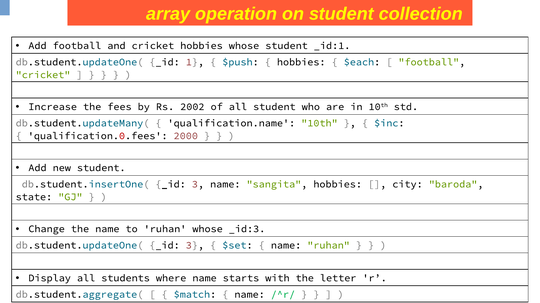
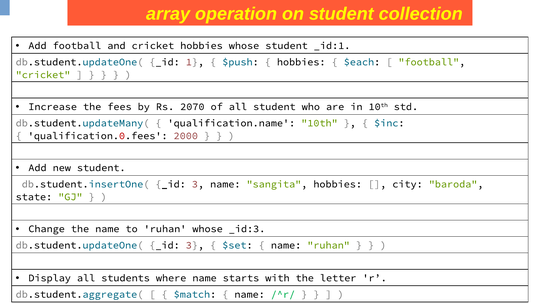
2002: 2002 -> 2070 (192, 107)
